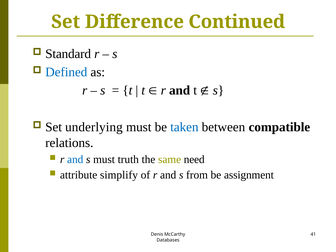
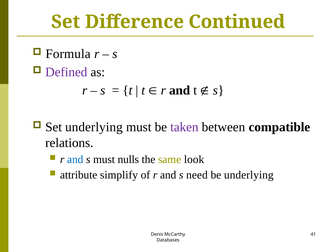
Standard: Standard -> Formula (68, 54)
Defined colour: blue -> purple (66, 72)
taken colour: blue -> purple (184, 127)
truth: truth -> nulls (128, 159)
need: need -> look (194, 159)
from: from -> need (197, 175)
be assignment: assignment -> underlying (249, 175)
